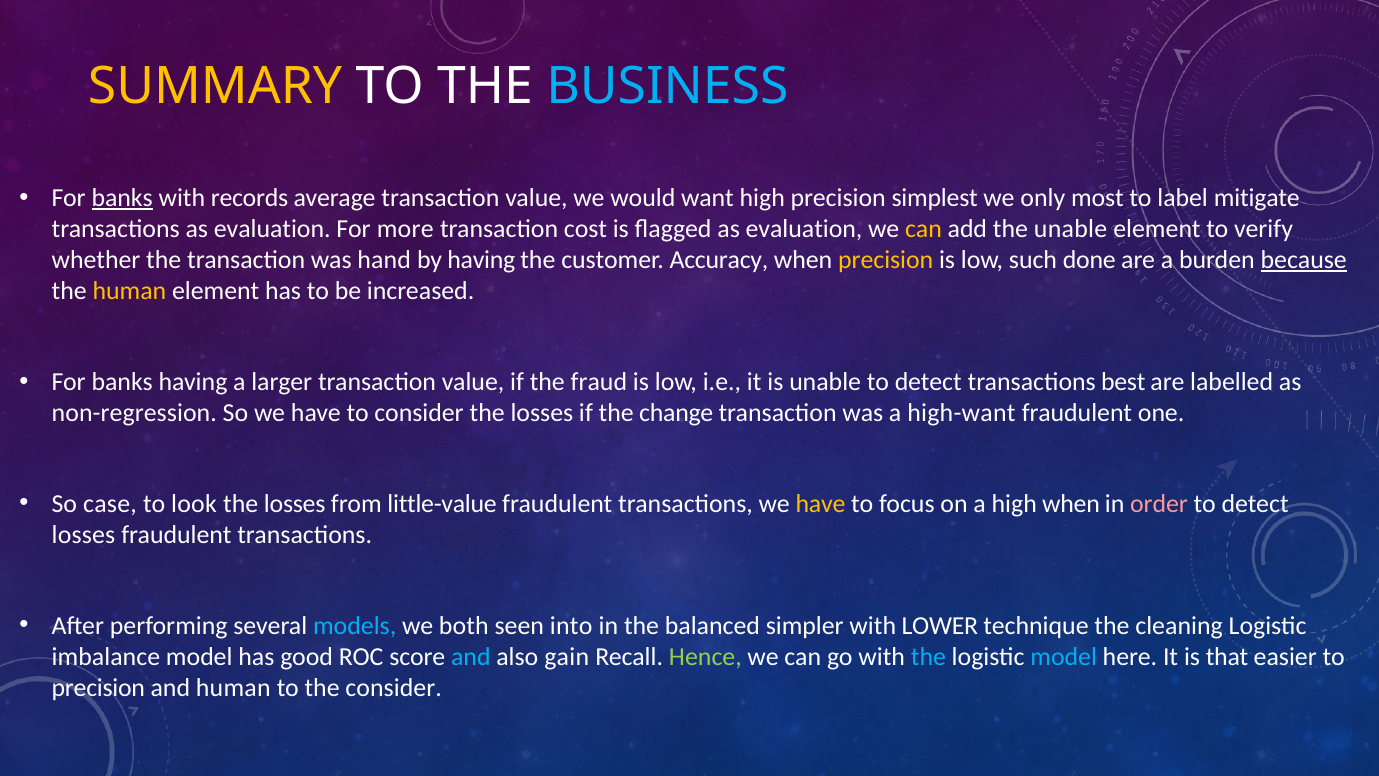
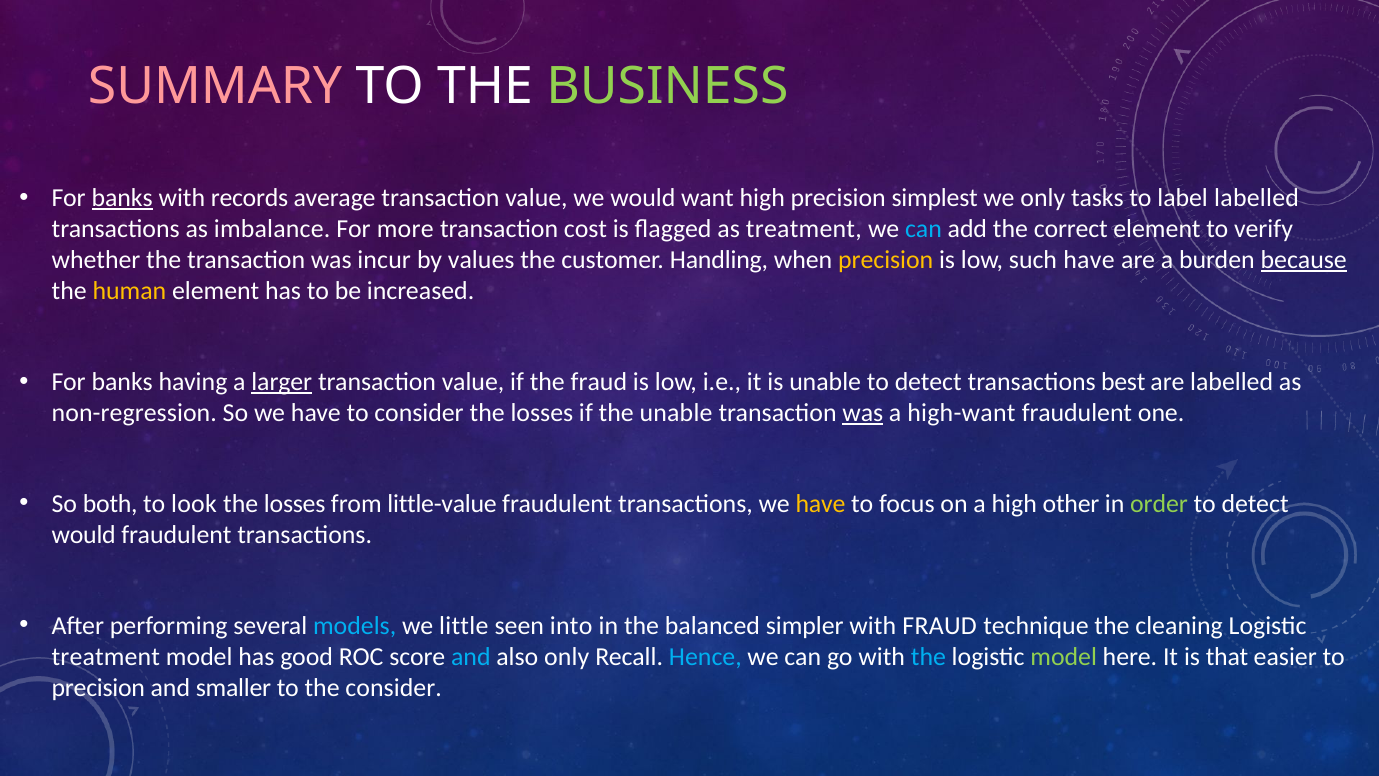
SUMMARY colour: yellow -> pink (215, 87)
BUSINESS colour: light blue -> light green (667, 87)
most: most -> tasks (1097, 198)
label mitigate: mitigate -> labelled (1257, 198)
transactions as evaluation: evaluation -> imbalance (272, 229)
flagged as evaluation: evaluation -> treatment (804, 229)
can colour: yellow -> light blue (923, 229)
the unable: unable -> correct (1071, 229)
hand: hand -> incur (384, 260)
by having: having -> values (481, 260)
Accuracy: Accuracy -> Handling (719, 260)
such done: done -> have (1089, 260)
larger underline: none -> present (282, 382)
the change: change -> unable (676, 413)
was underline: none -> present (863, 413)
case: case -> both (110, 504)
high when: when -> other (1071, 504)
order colour: pink -> light green (1159, 504)
losses: losses -> would (84, 535)
both: both -> little (464, 625)
with LOWER: LOWER -> FRAUD (940, 625)
imbalance: imbalance -> treatment (106, 656)
also gain: gain -> only (567, 656)
Hence colour: light green -> light blue (705, 656)
model colour: light blue -> light green (1064, 656)
and human: human -> smaller (233, 687)
